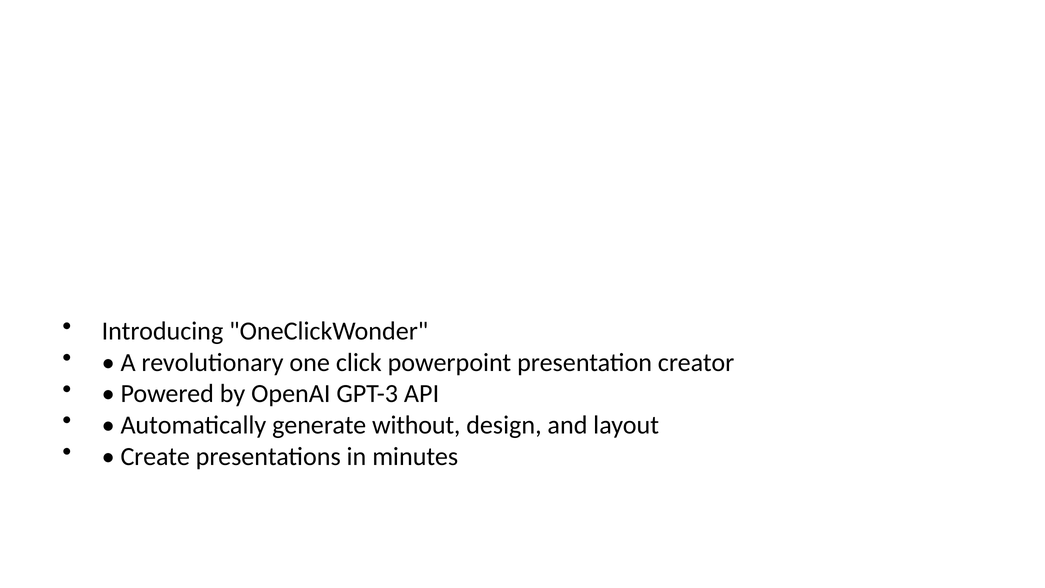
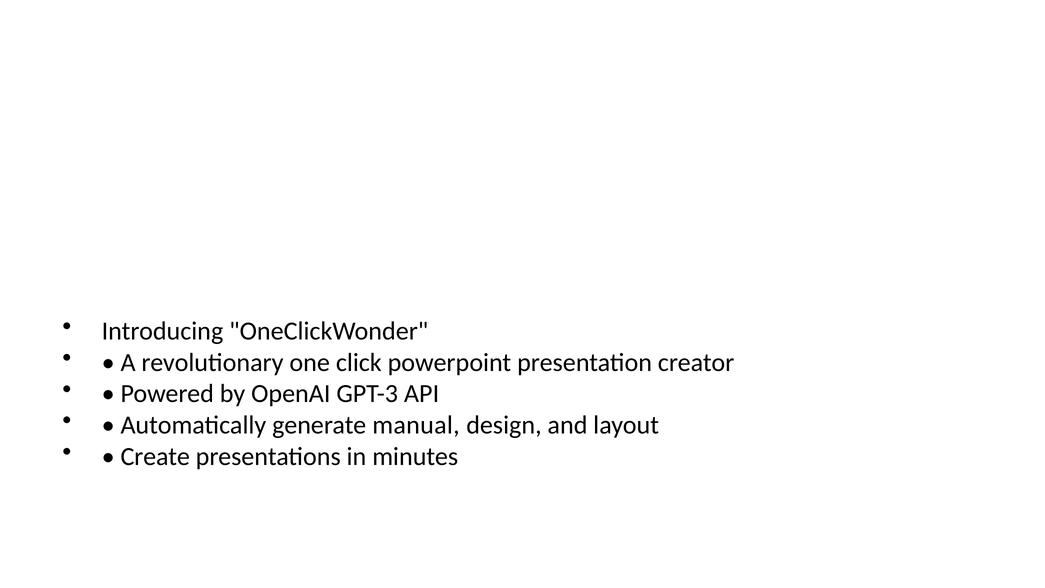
without: without -> manual (416, 425)
